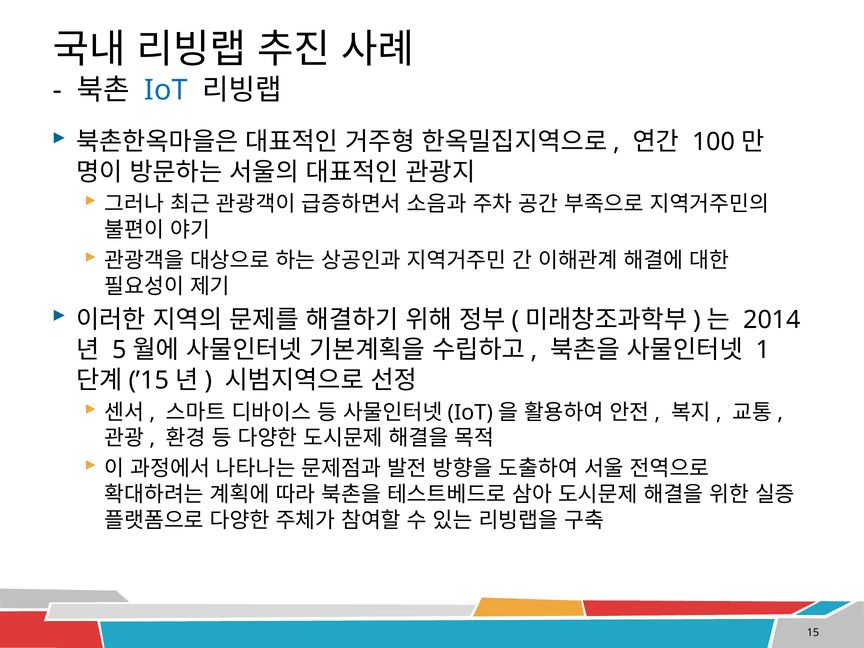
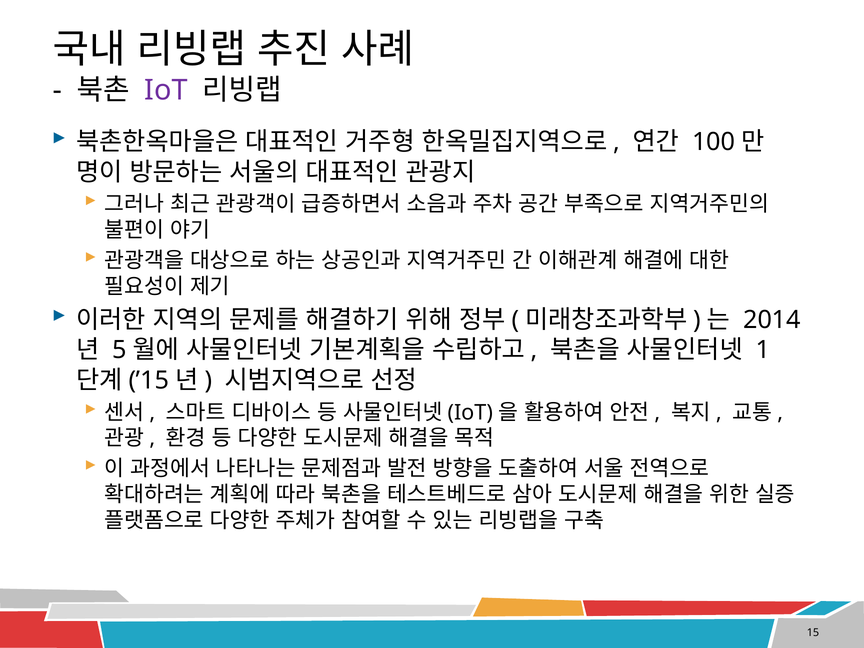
IoT colour: blue -> purple (166, 90)
